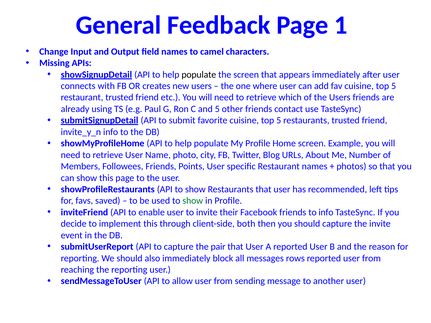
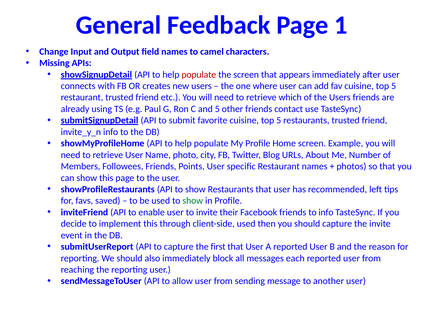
populate colour: black -> red (199, 75)
client-side both: both -> used (246, 224)
pair: pair -> first (218, 247)
rows: rows -> each (295, 258)
